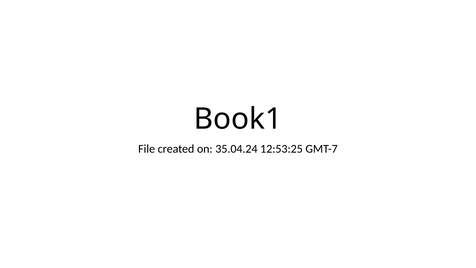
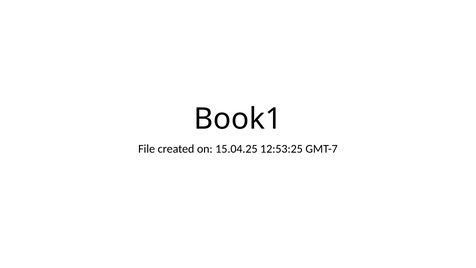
35.04.24: 35.04.24 -> 15.04.25 (236, 149)
